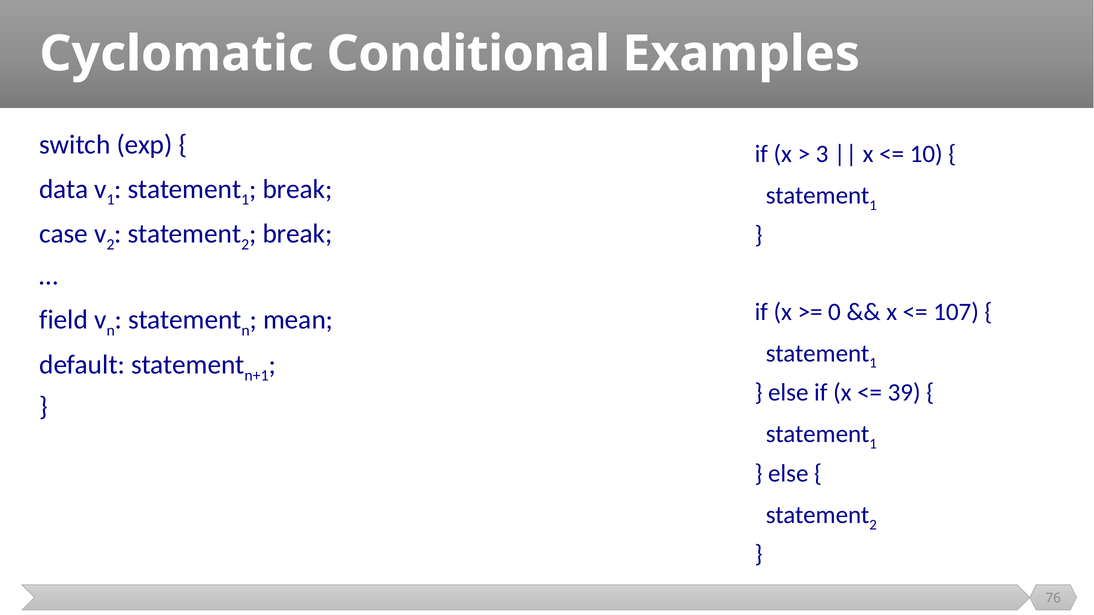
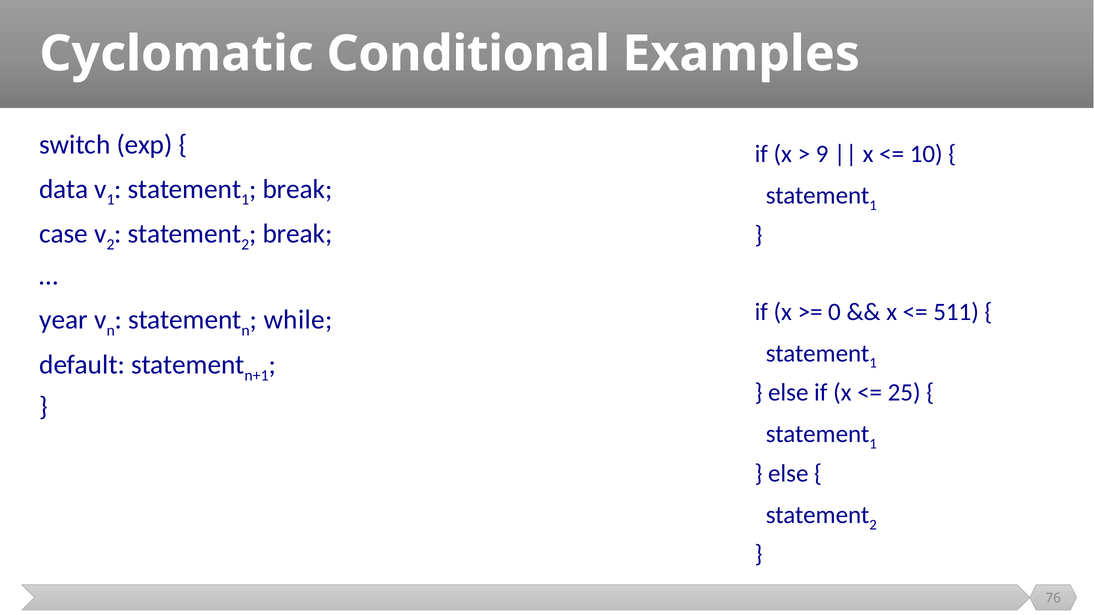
3: 3 -> 9 (822, 154)
107: 107 -> 511 (956, 312)
field: field -> year (64, 320)
mean: mean -> while (298, 320)
39: 39 -> 25 (904, 393)
